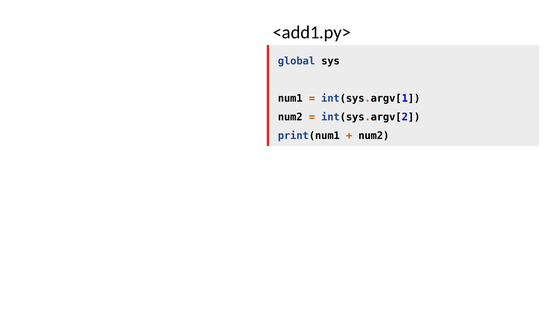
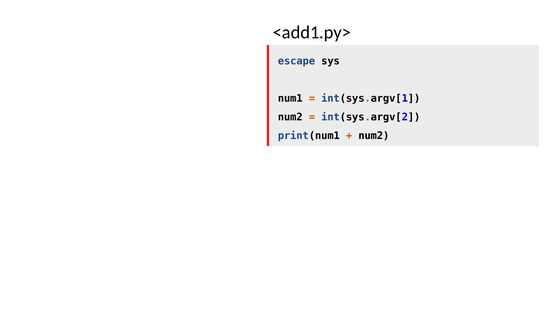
global: global -> escape (296, 61)
